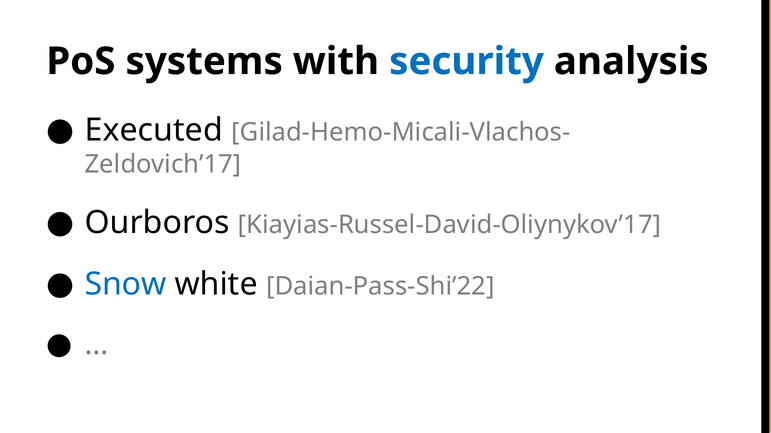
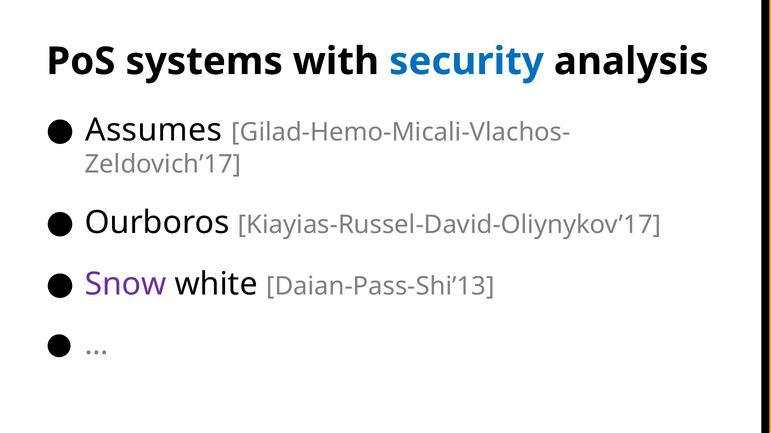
Executed: Executed -> Assumes (154, 130)
Snow colour: blue -> purple (126, 285)
Daian-Pass-Shi’22: Daian-Pass-Shi’22 -> Daian-Pass-Shi’13 (380, 287)
